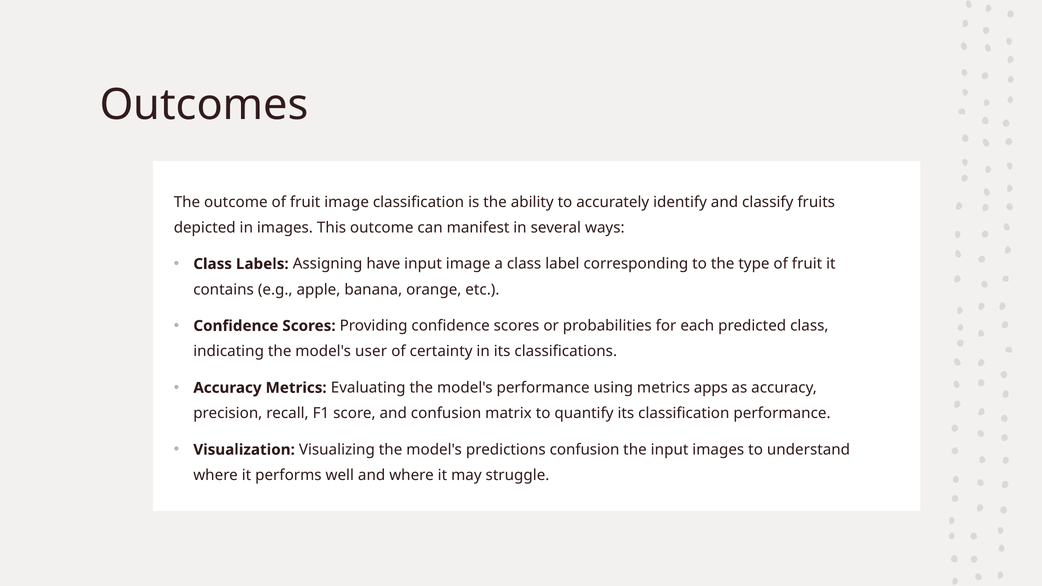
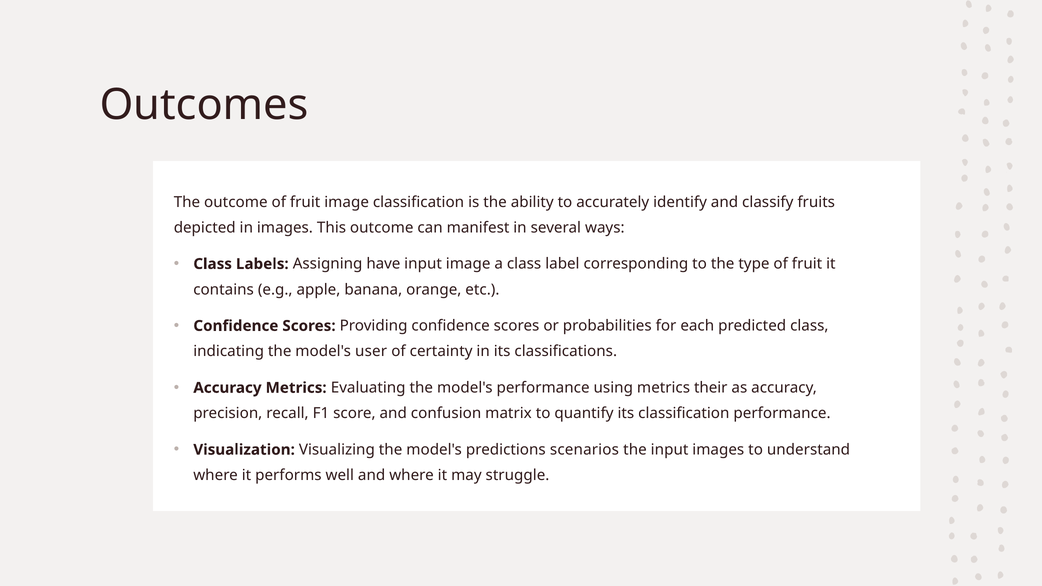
apps: apps -> their (711, 388)
predictions confusion: confusion -> scenarios (584, 450)
